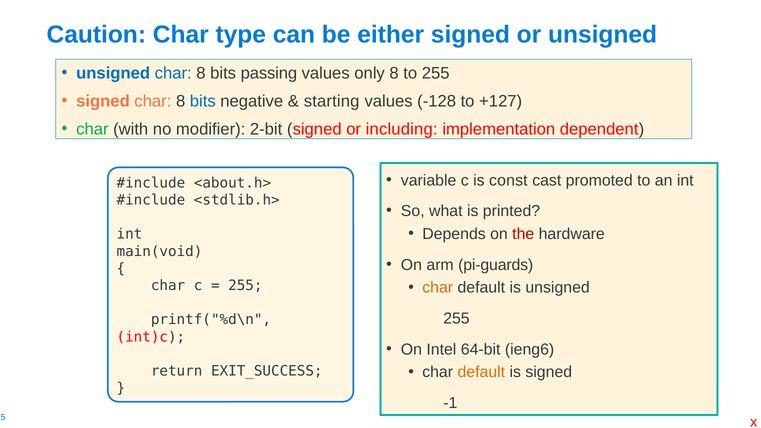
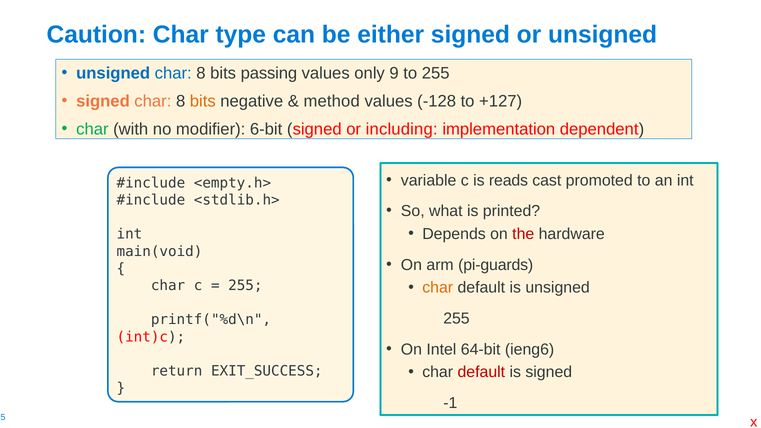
only 8: 8 -> 9 (394, 73)
bits colour: blue -> orange (203, 101)
starting: starting -> method (332, 101)
2-bit: 2-bit -> 6-bit (266, 129)
const: const -> reads (509, 180)
<about.h>: <about.h> -> <empty.h> (232, 183)
default colour: orange -> red (481, 372)
